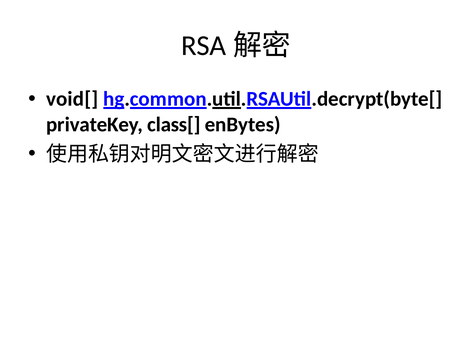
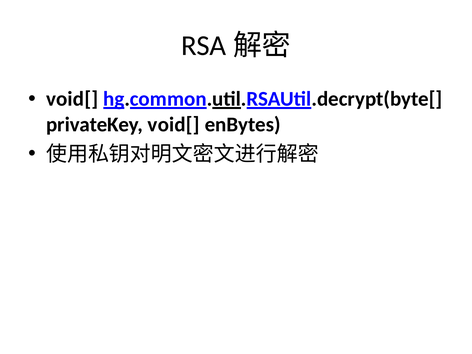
privateKey class[: class[ -> void[ (174, 125)
